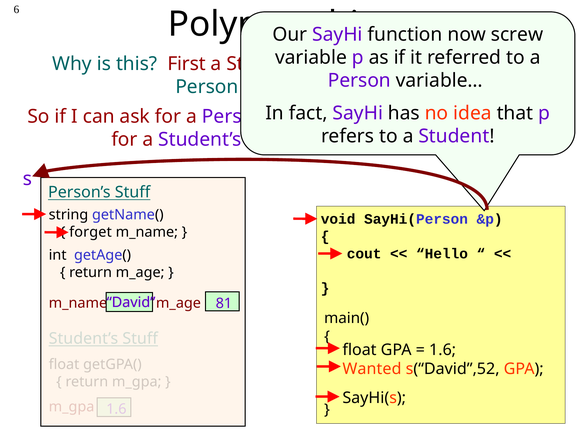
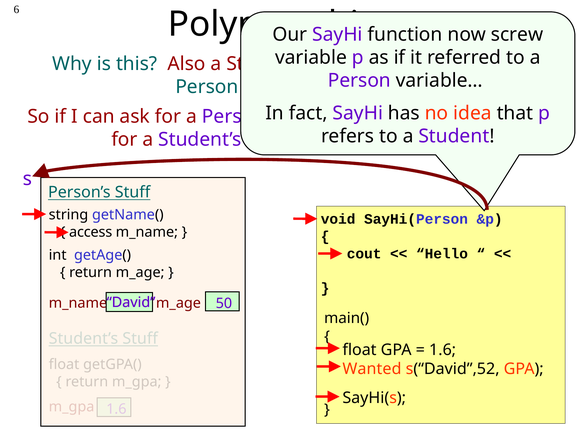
First: First -> Also (186, 64)
forget: forget -> access (91, 232)
81: 81 -> 50 (224, 304)
